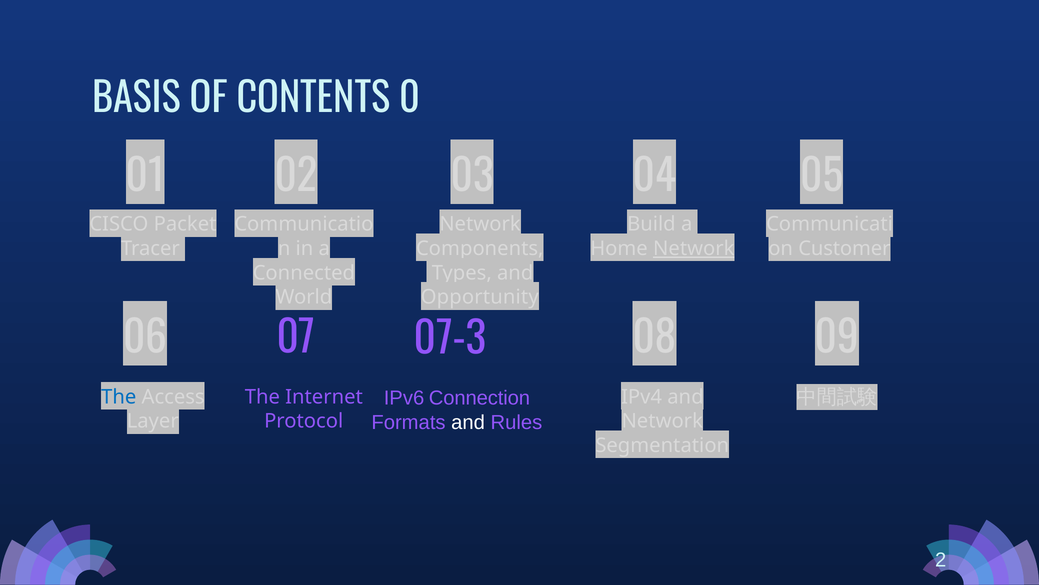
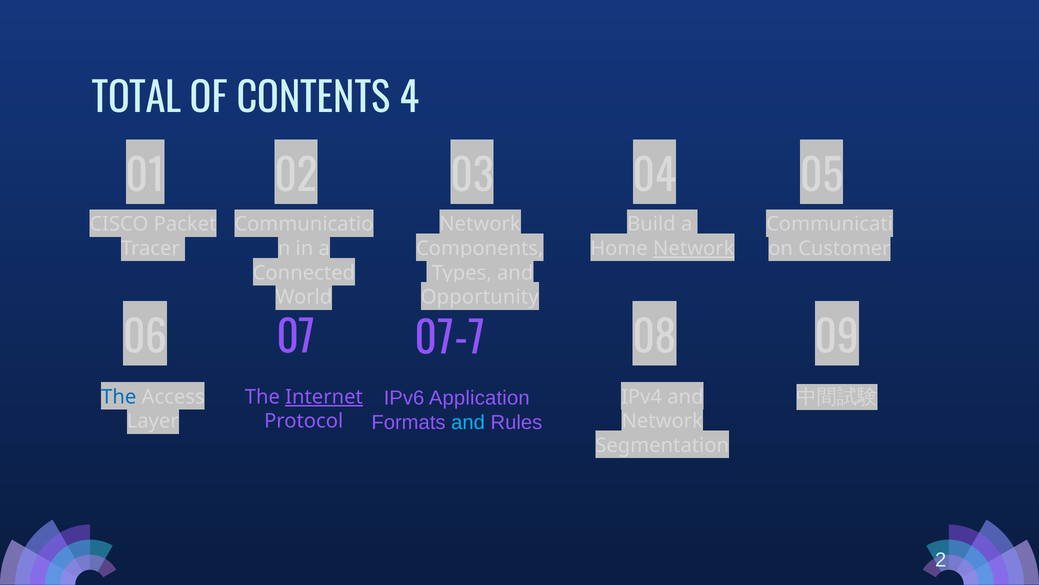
BASIS: BASIS -> TOTAL (137, 99)
0: 0 -> 4 (409, 99)
07-3: 07-3 -> 07-7 (450, 339)
Connection: Connection -> Application (479, 398)
Internet underline: none -> present (324, 397)
and colour: white -> light blue (468, 422)
